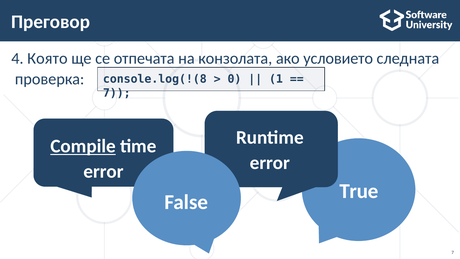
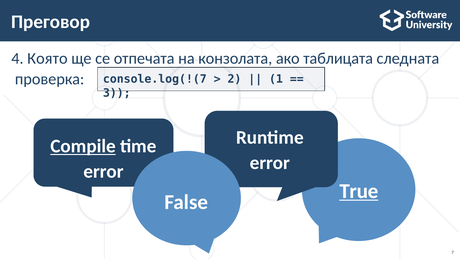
условието: условието -> таблицата (338, 58)
console.log(!(8: console.log(!(8 -> console.log(!(7 (155, 79)
0: 0 -> 2 (234, 79)
7: 7 -> 3 (117, 93)
True underline: none -> present (359, 191)
